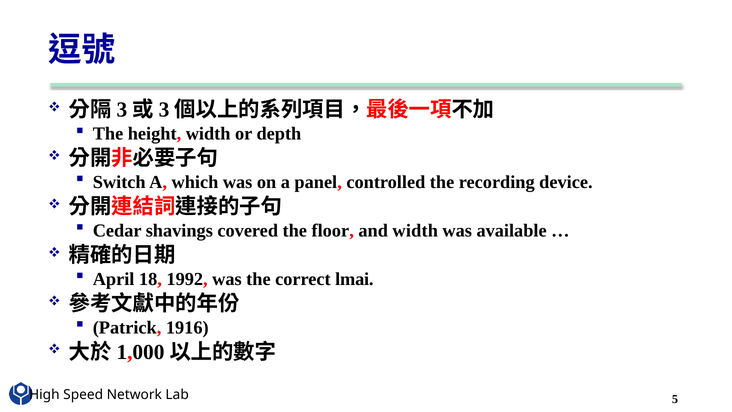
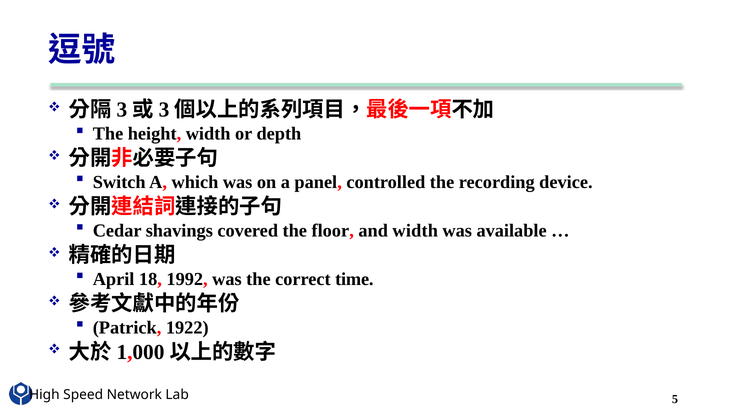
lmai: lmai -> time (354, 279)
1916: 1916 -> 1922 (187, 327)
